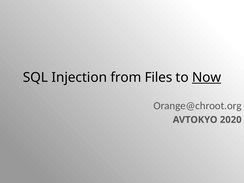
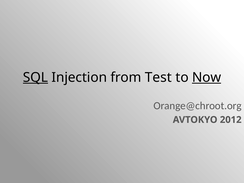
SQL underline: none -> present (35, 77)
Files: Files -> Test (158, 77)
2020: 2020 -> 2012 (231, 120)
